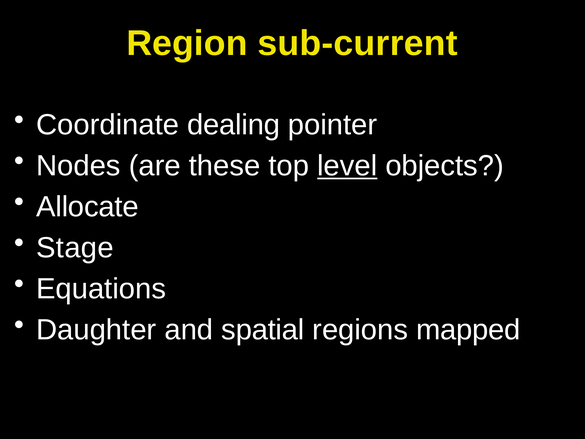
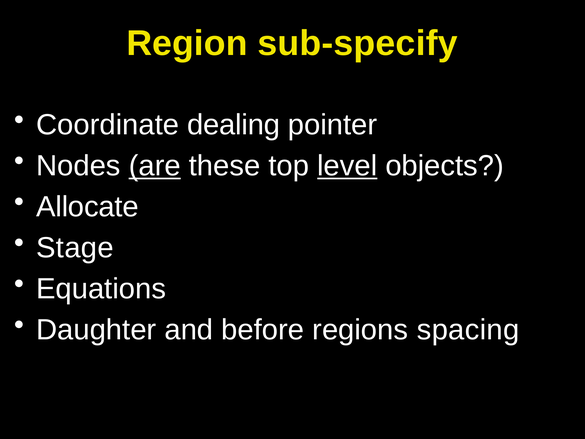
sub-current: sub-current -> sub-specify (358, 43)
are underline: none -> present (155, 166)
spatial: spatial -> before (263, 330)
mapped: mapped -> spacing (468, 330)
